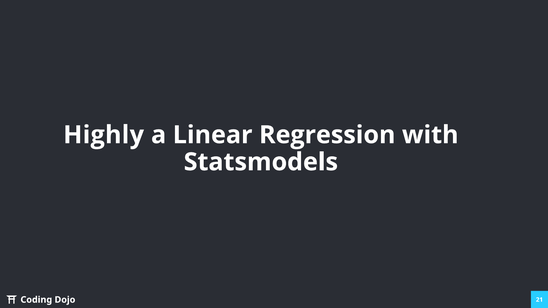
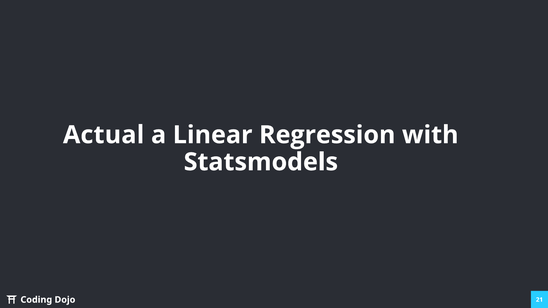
Highly: Highly -> Actual (104, 135)
